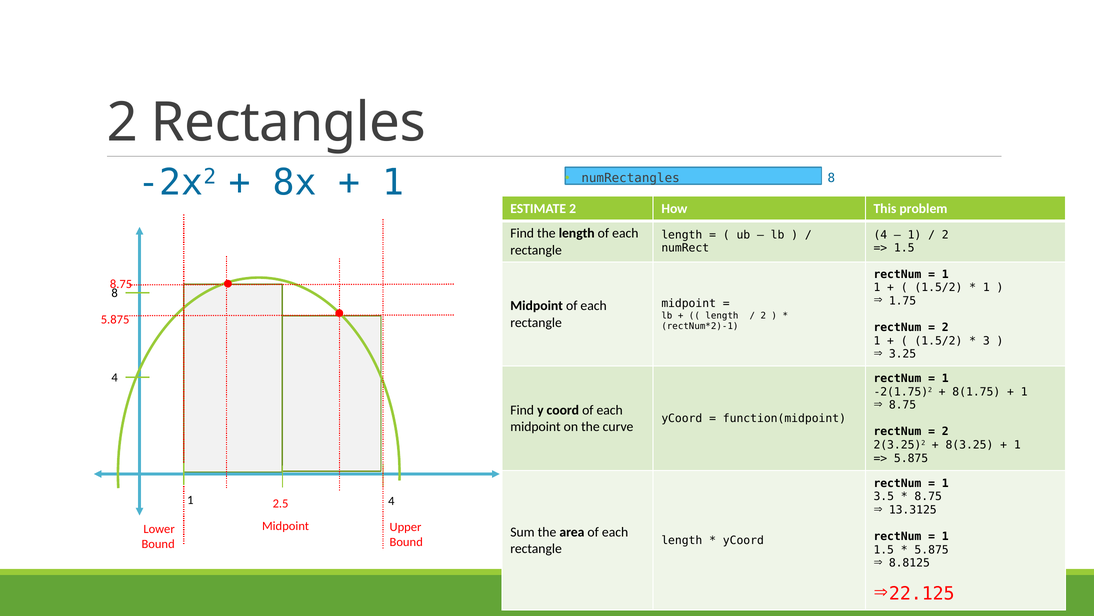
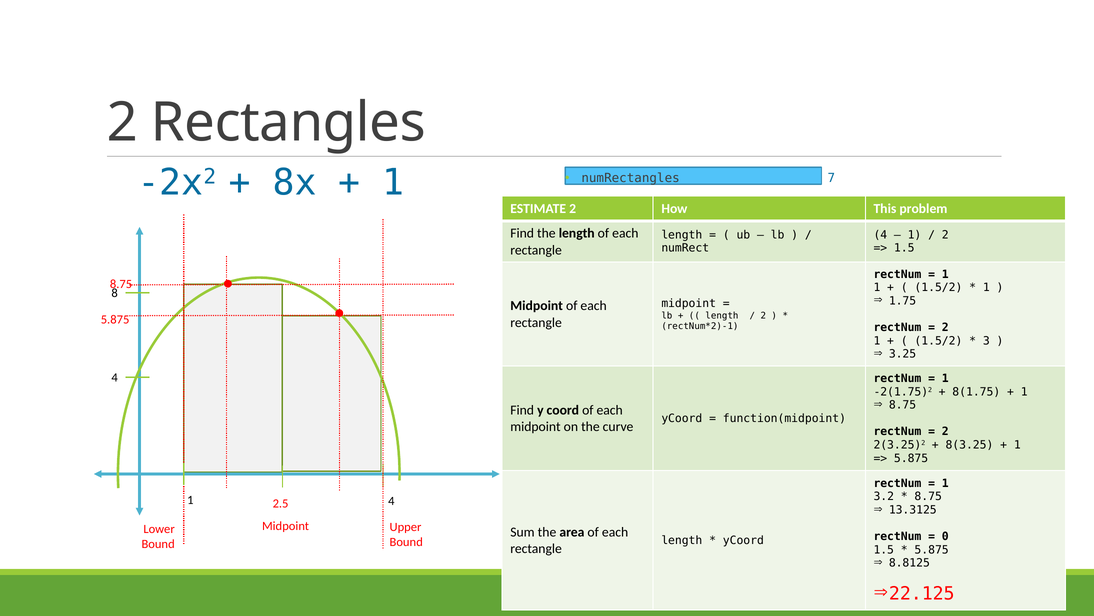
numRectangles 8: 8 -> 7 (831, 178)
3.5: 3.5 -> 3.2 (884, 496)
1: 1 -> 0 (945, 536)
